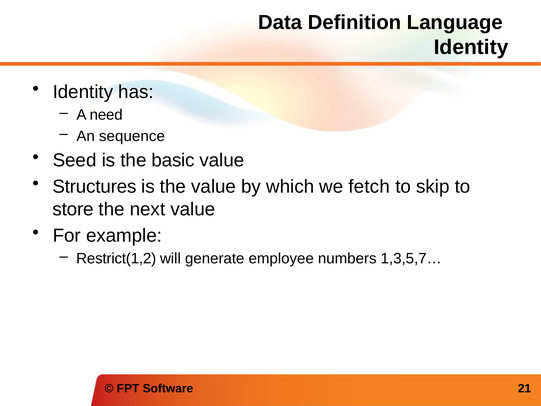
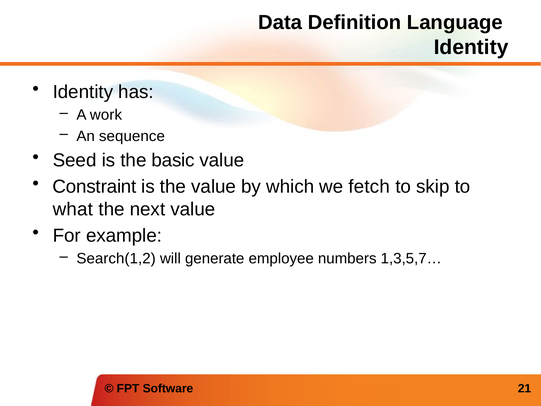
need: need -> work (106, 115)
Structures: Structures -> Constraint (95, 187)
store: store -> what (73, 209)
Restrict(1,2: Restrict(1,2 -> Search(1,2 (116, 258)
